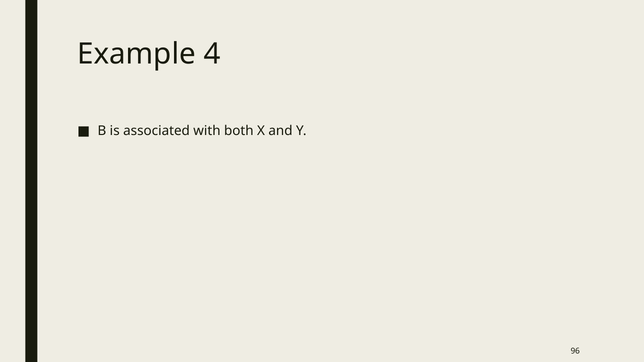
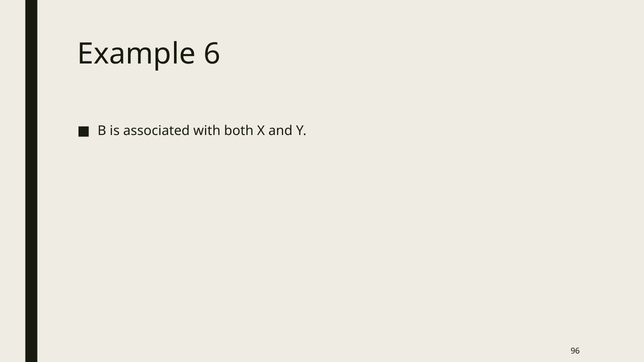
4: 4 -> 6 (212, 54)
